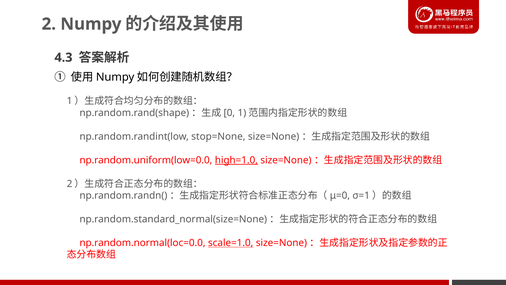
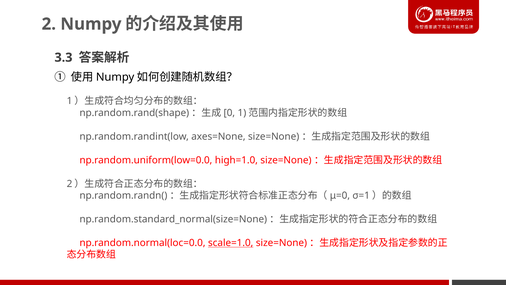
4.3: 4.3 -> 3.3 (63, 57)
stop=None: stop=None -> axes=None (218, 136)
high=1.0 underline: present -> none (236, 160)
